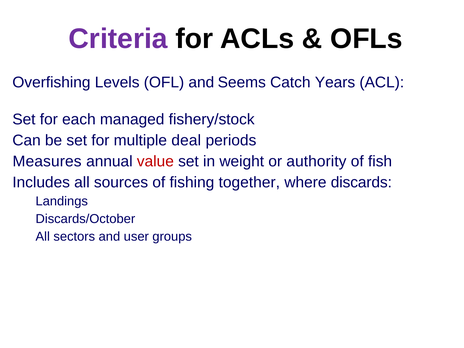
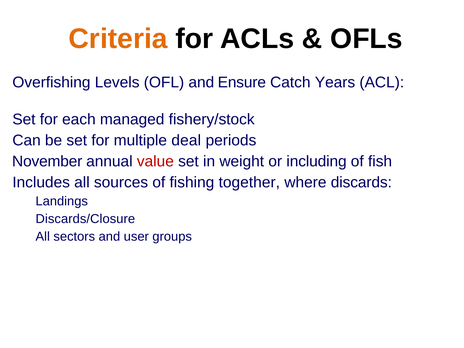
Criteria colour: purple -> orange (118, 39)
Seems: Seems -> Ensure (242, 83)
Measures: Measures -> November (47, 161)
authority: authority -> including (317, 161)
Discards/October: Discards/October -> Discards/Closure (85, 219)
